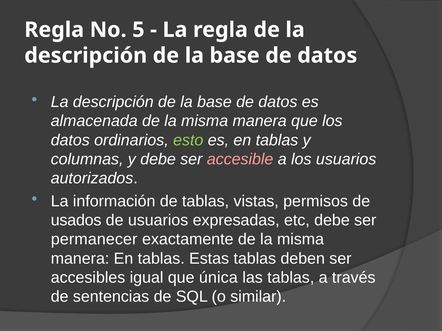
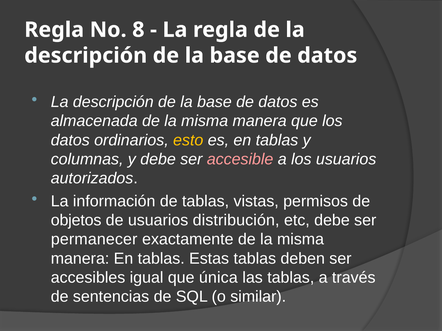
5: 5 -> 8 (138, 30)
esto colour: light green -> yellow (188, 140)
usados: usados -> objetos (76, 221)
expresadas: expresadas -> distribución (236, 221)
